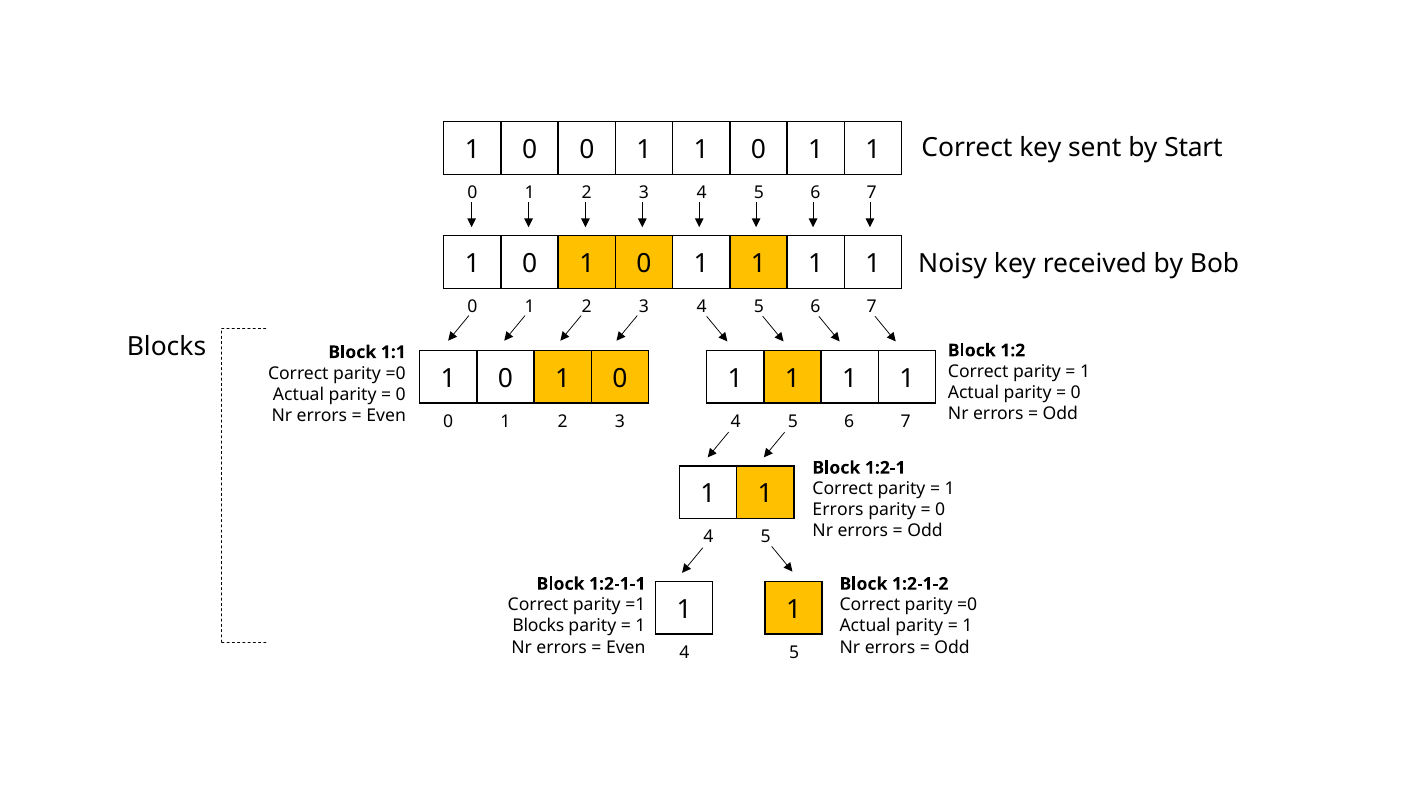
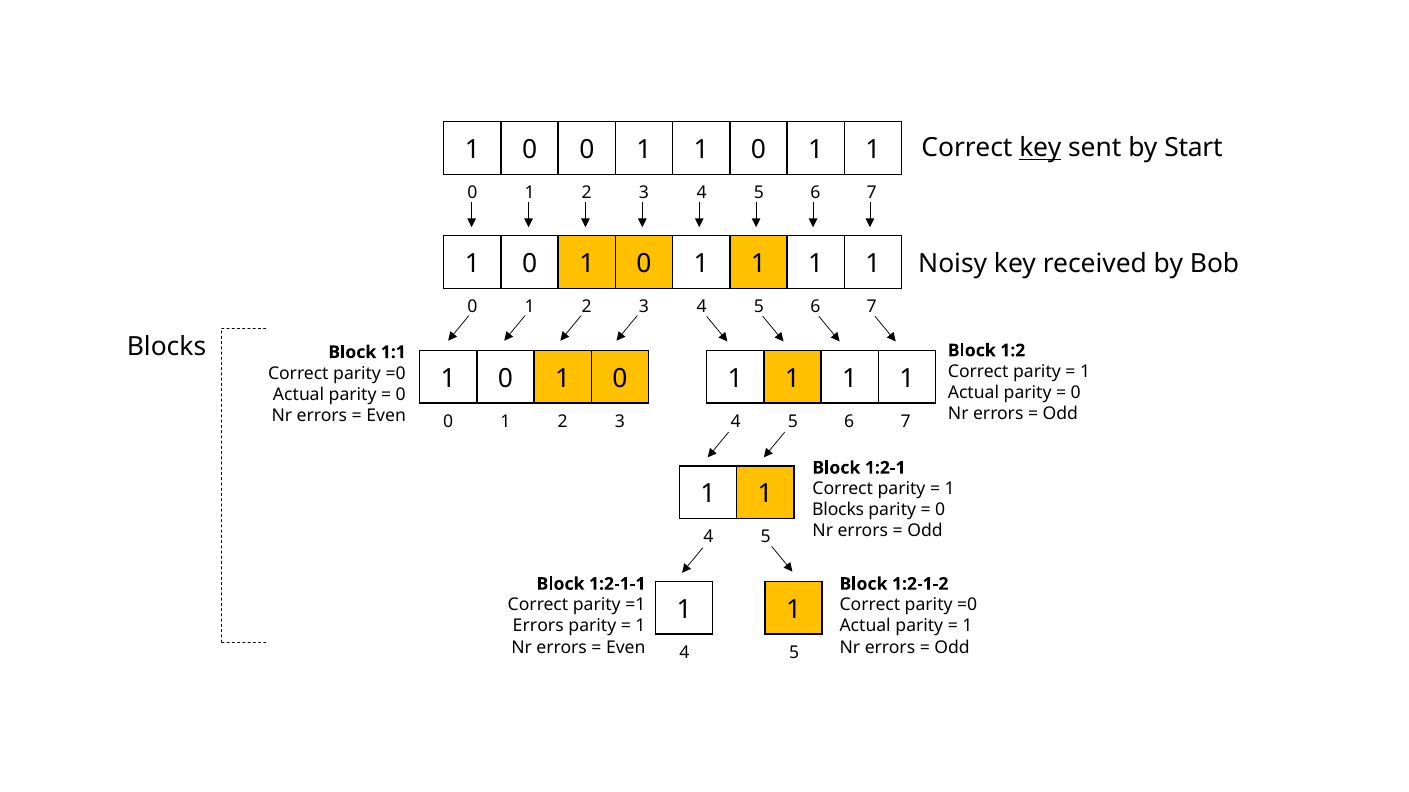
key underline: none -> present (1040, 148)
Errors: Errors -> Blocks (838, 510)
Blocks: Blocks -> Errors (538, 627)
